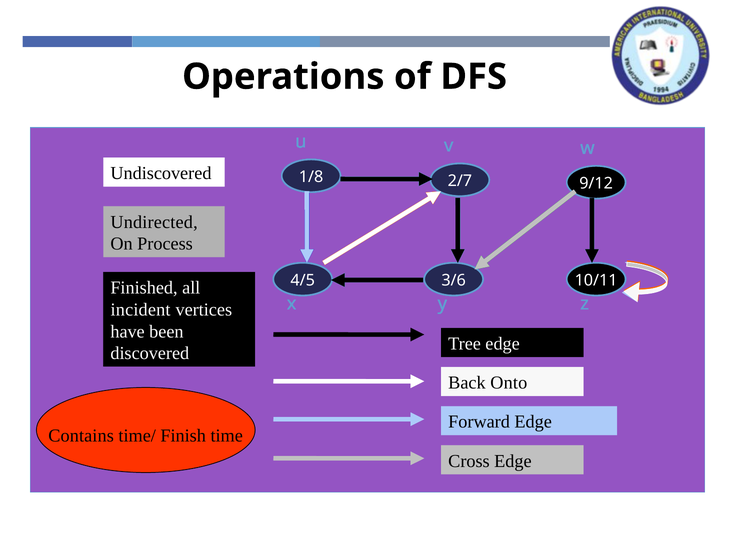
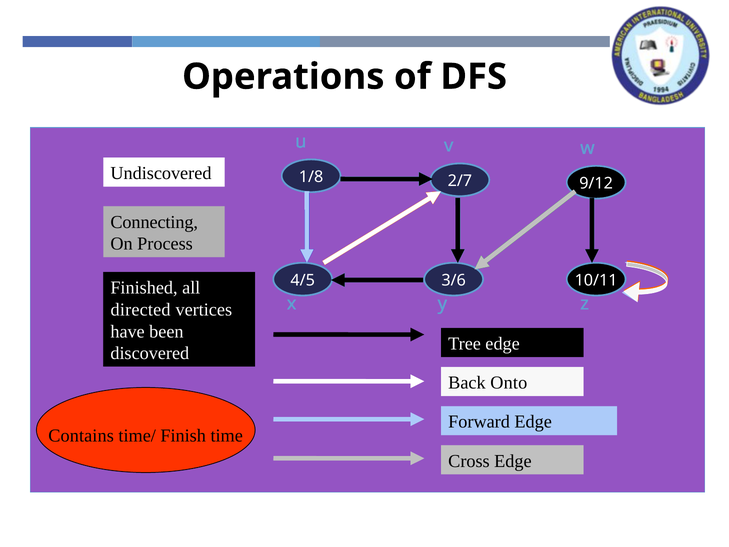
Undirected: Undirected -> Connecting (154, 222)
incident: incident -> directed (141, 309)
